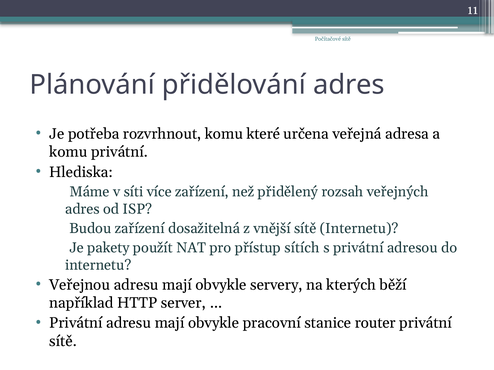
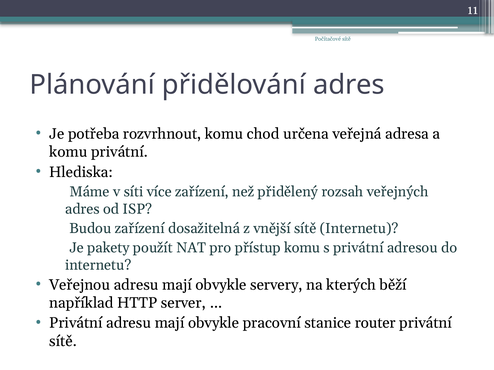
které: které -> chod (263, 134)
přístup sítích: sítích -> komu (302, 248)
